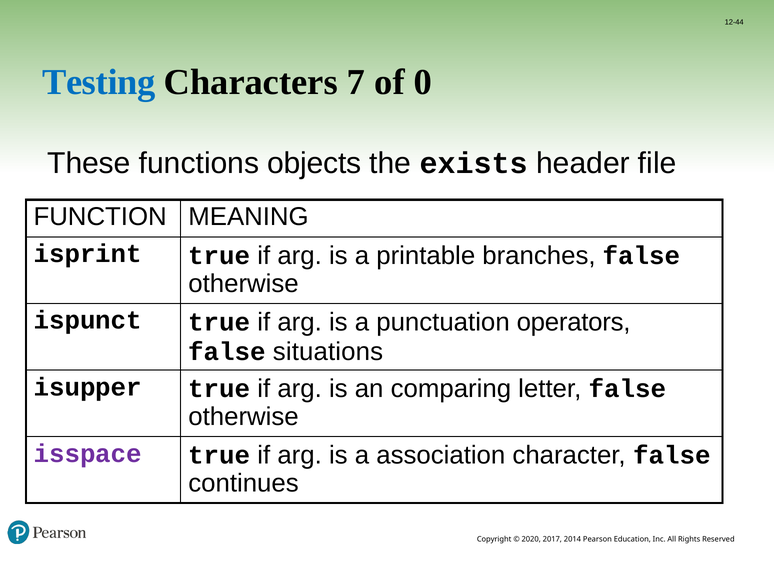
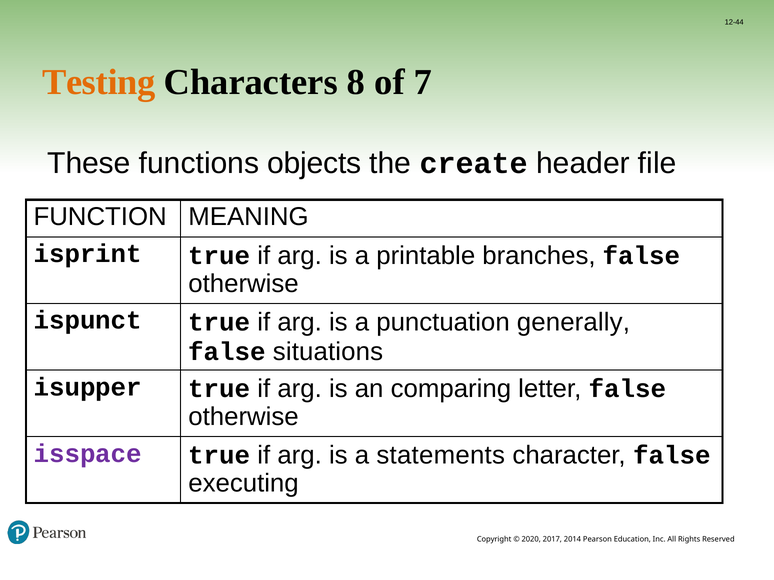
Testing colour: blue -> orange (99, 82)
7: 7 -> 8 (356, 82)
0: 0 -> 7 (423, 82)
exists: exists -> create (474, 163)
operators: operators -> generally (573, 322)
association: association -> statements (441, 456)
continues: continues -> executing (244, 484)
